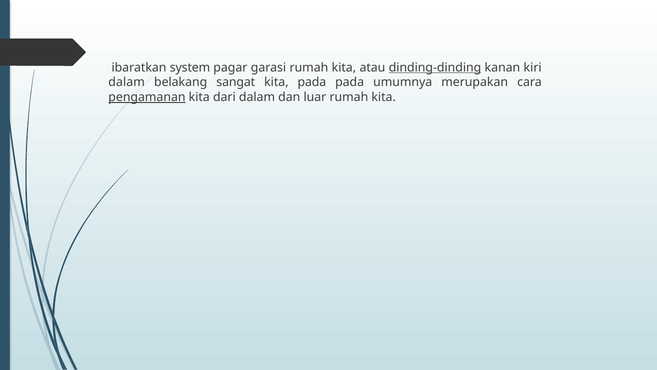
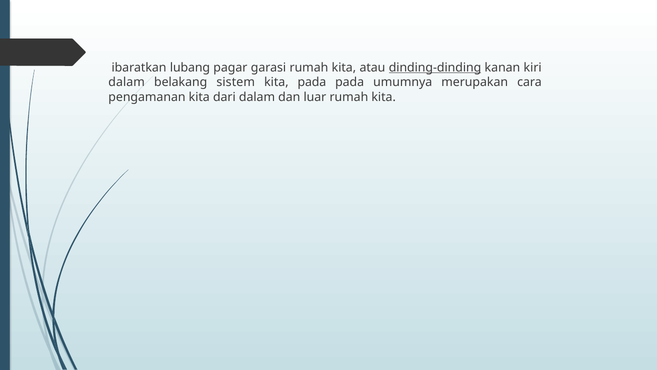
system: system -> lubang (190, 67)
sangat: sangat -> sistem (236, 82)
pengamanan underline: present -> none (147, 97)
